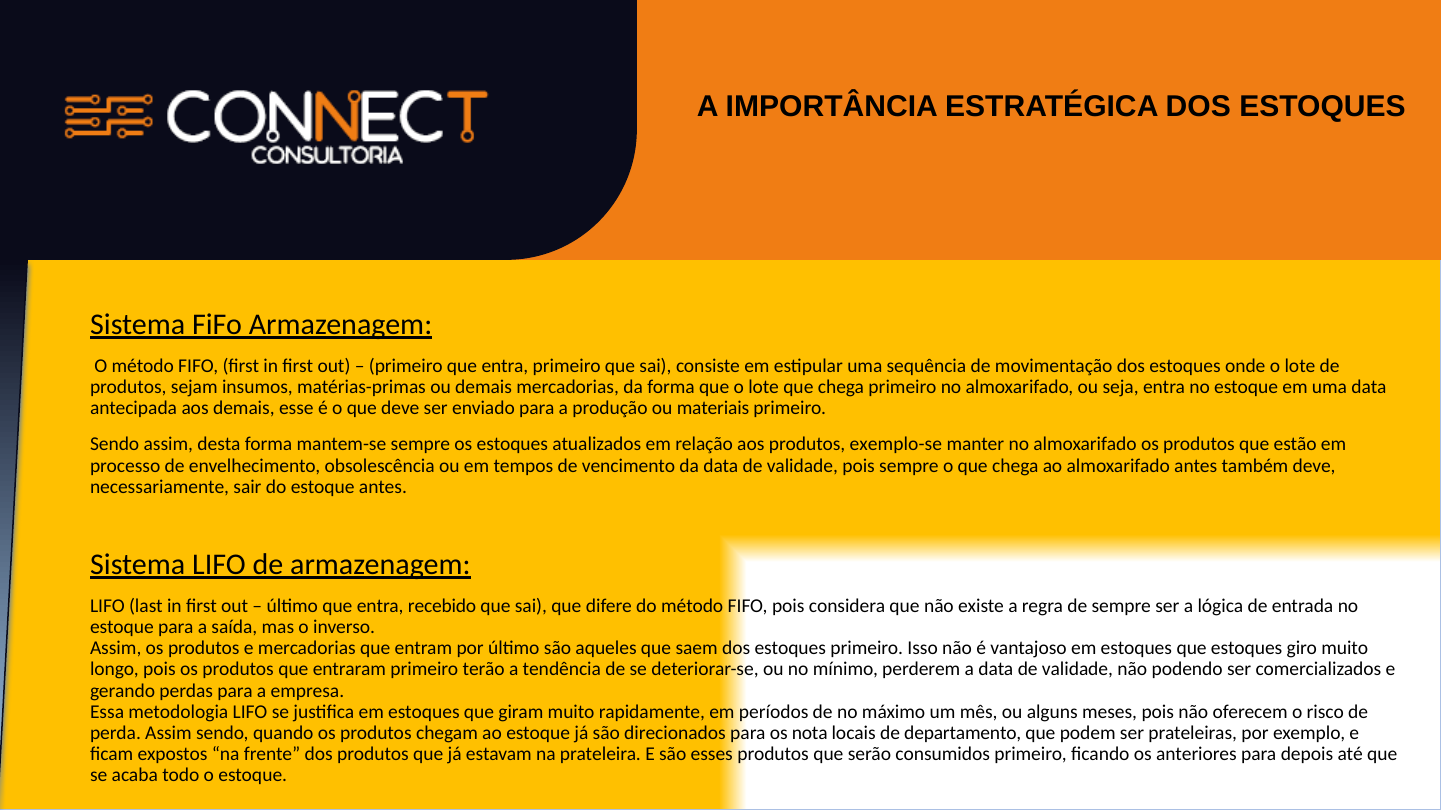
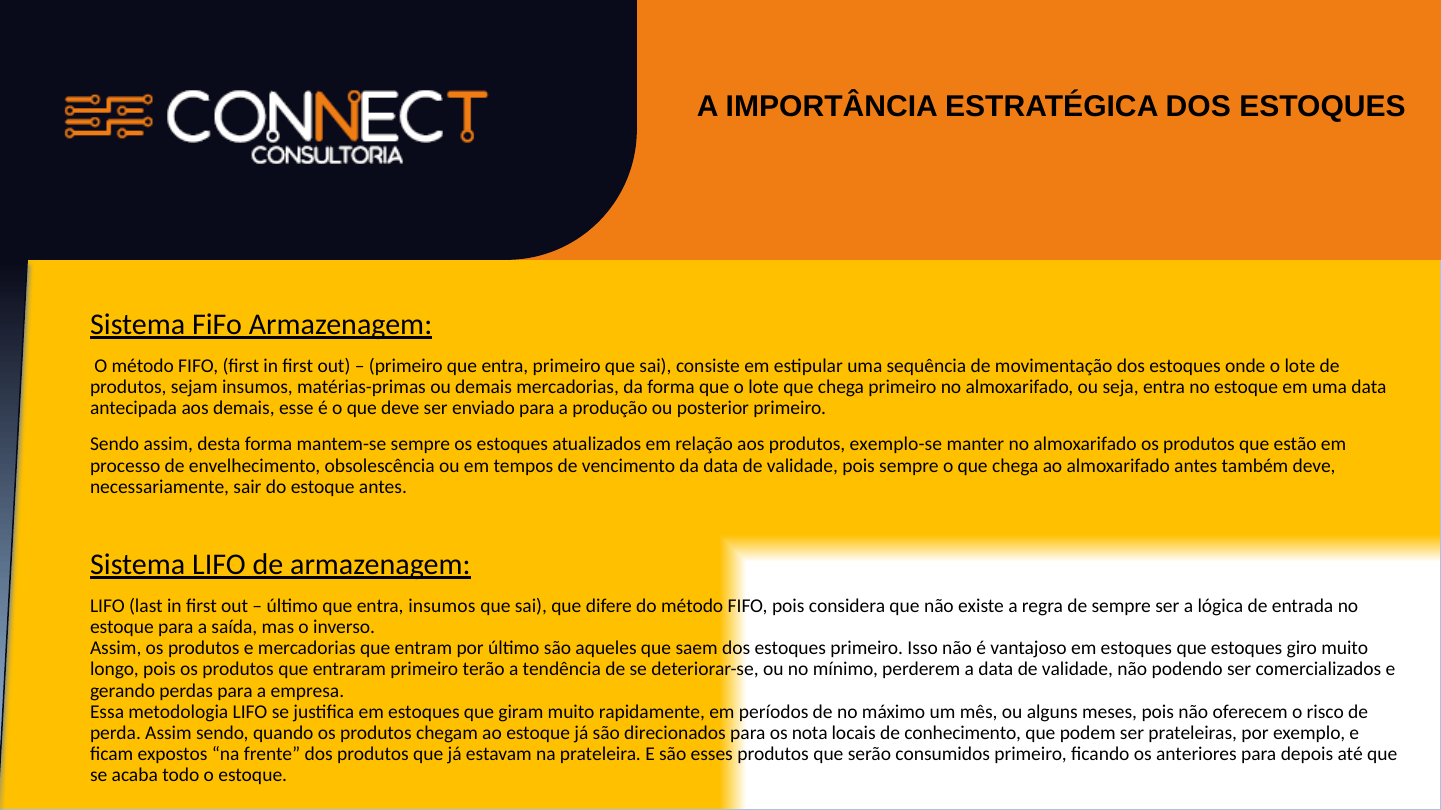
materiais: materiais -> posterior (713, 409)
entra recebido: recebido -> insumos (442, 607)
departamento: departamento -> conhecimento (963, 733)
